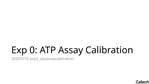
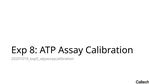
0: 0 -> 8 (33, 50)
